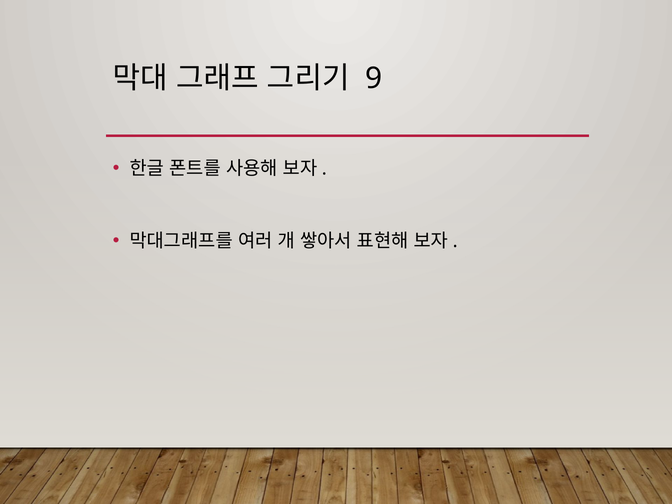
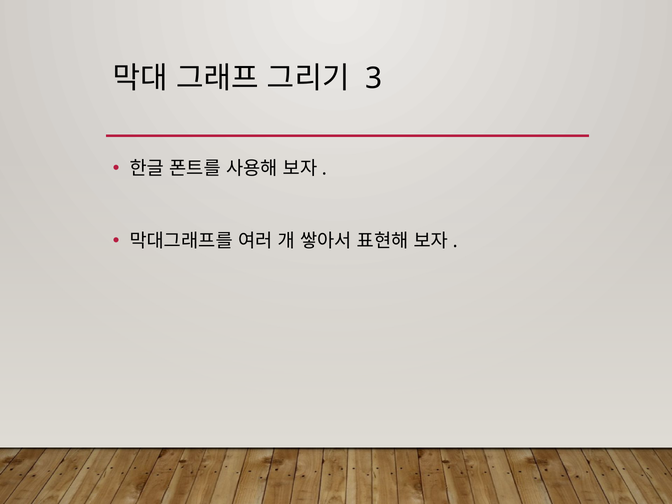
9: 9 -> 3 (374, 78)
